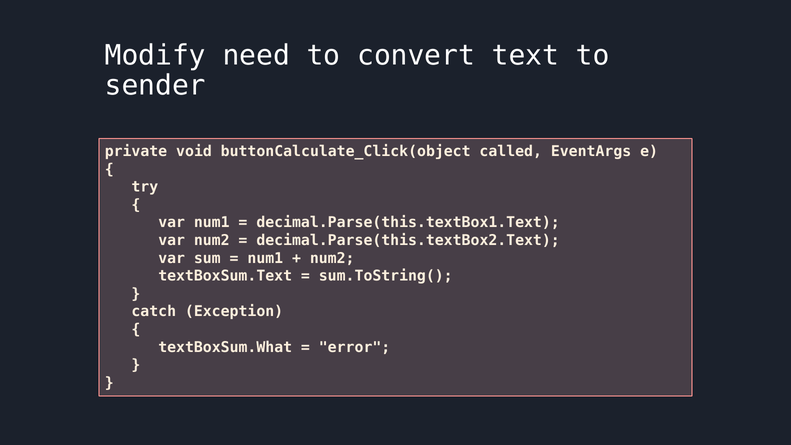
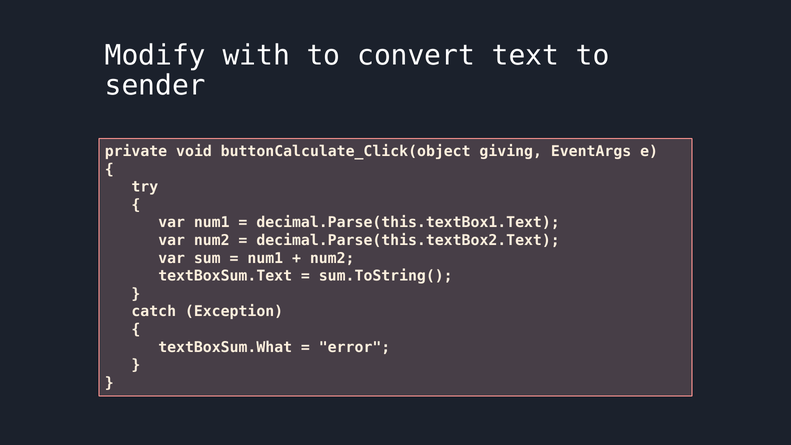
need: need -> with (256, 55)
called: called -> giving (511, 151)
